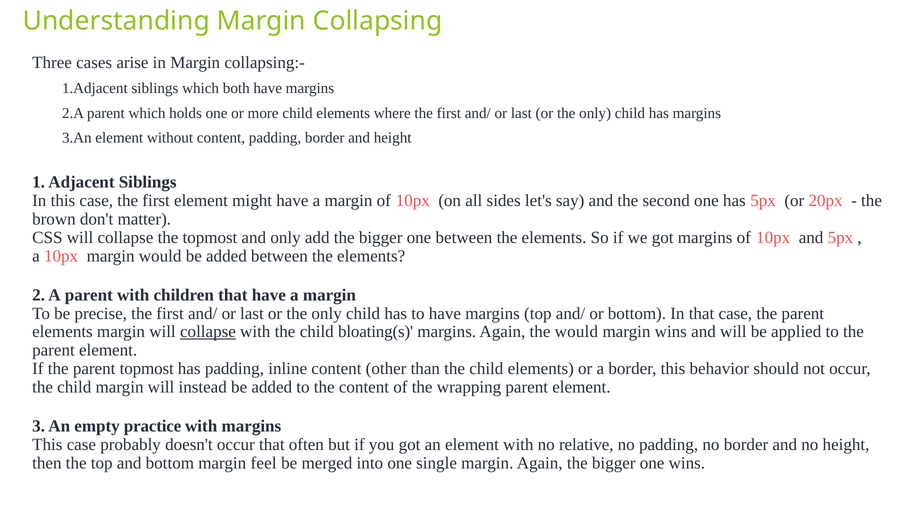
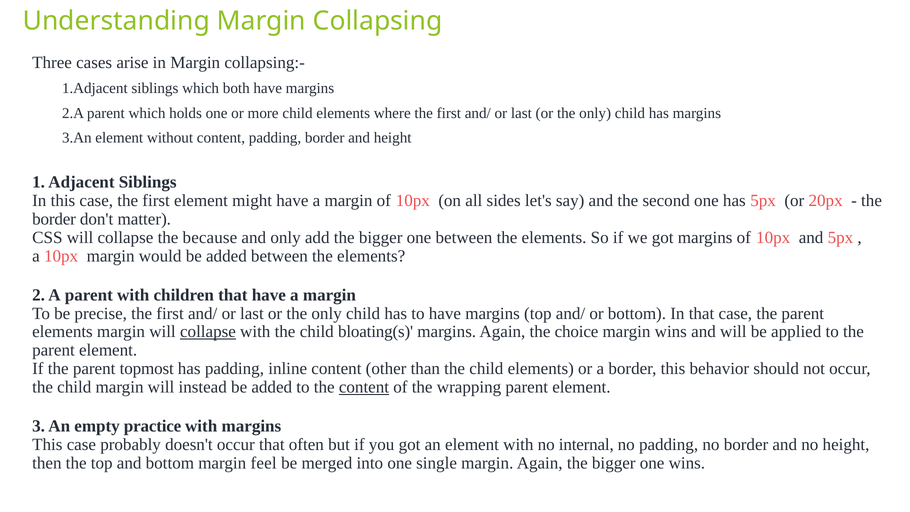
brown: brown -> border (54, 219)
the topmost: topmost -> because (210, 238)
the would: would -> choice (577, 332)
content underline: none -> present (364, 387)
relative: relative -> internal (586, 444)
